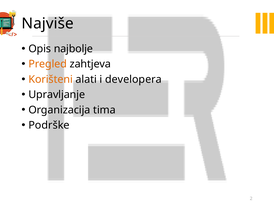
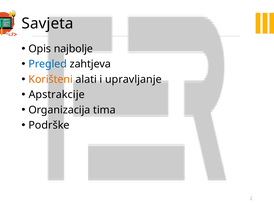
Najviše: Najviše -> Savjeta (48, 23)
Pregled colour: orange -> blue (48, 64)
developera: developera -> upravljanje (133, 80)
Upravljanje: Upravljanje -> Apstrakcije (57, 95)
